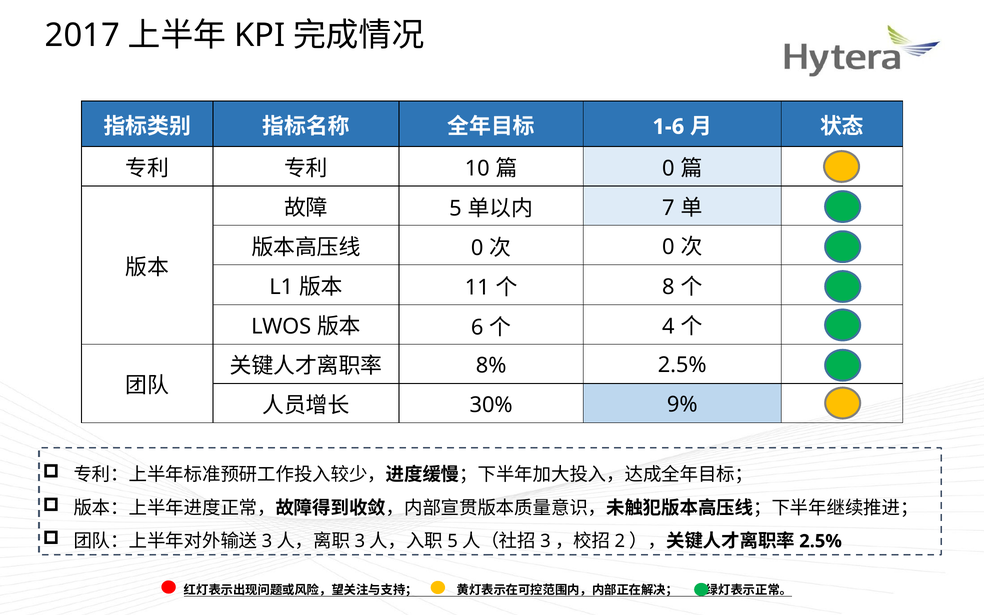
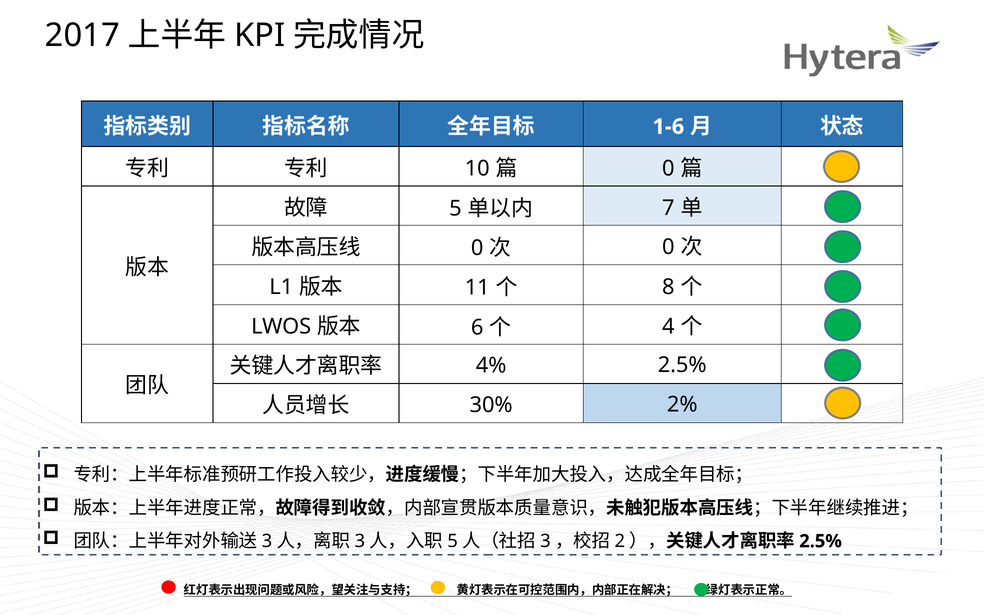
8%: 8% -> 4% (491, 366)
9%: 9% -> 2% (682, 404)
